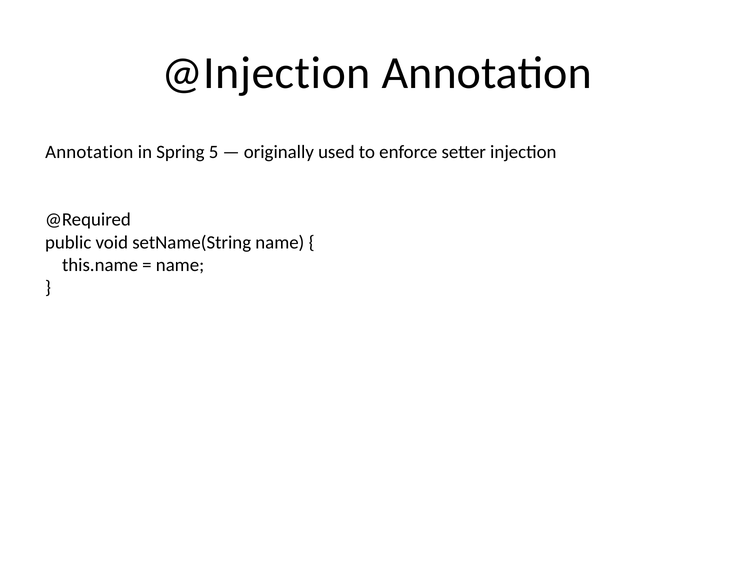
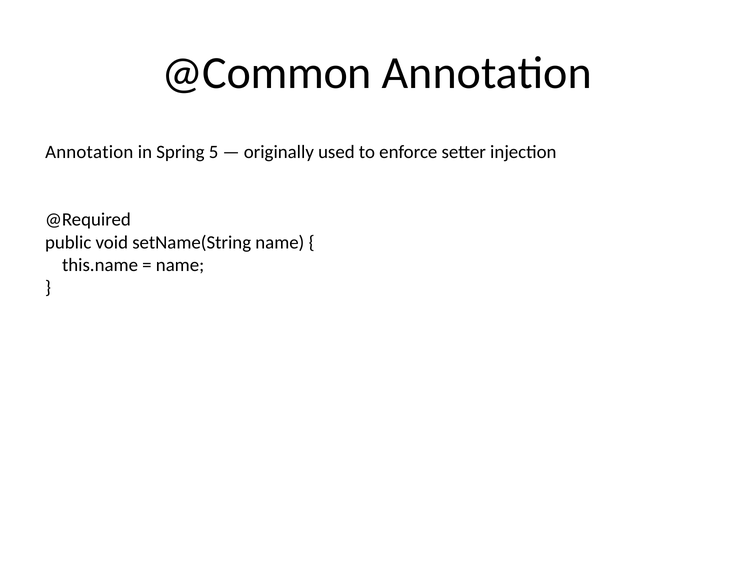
@Injection: @Injection -> @Common (267, 73)
